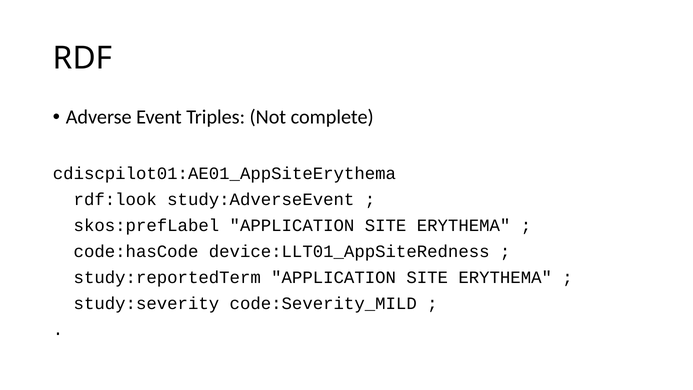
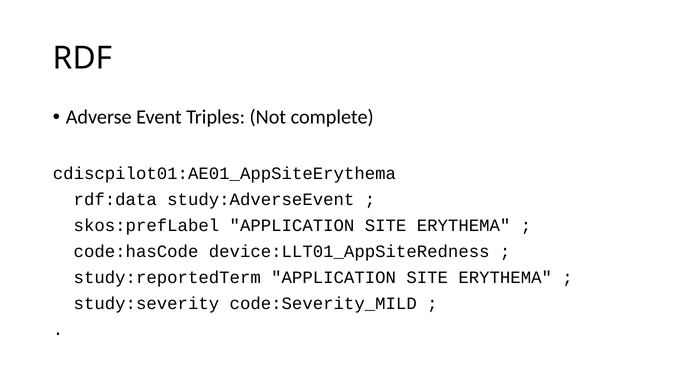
rdf:look: rdf:look -> rdf:data (115, 200)
